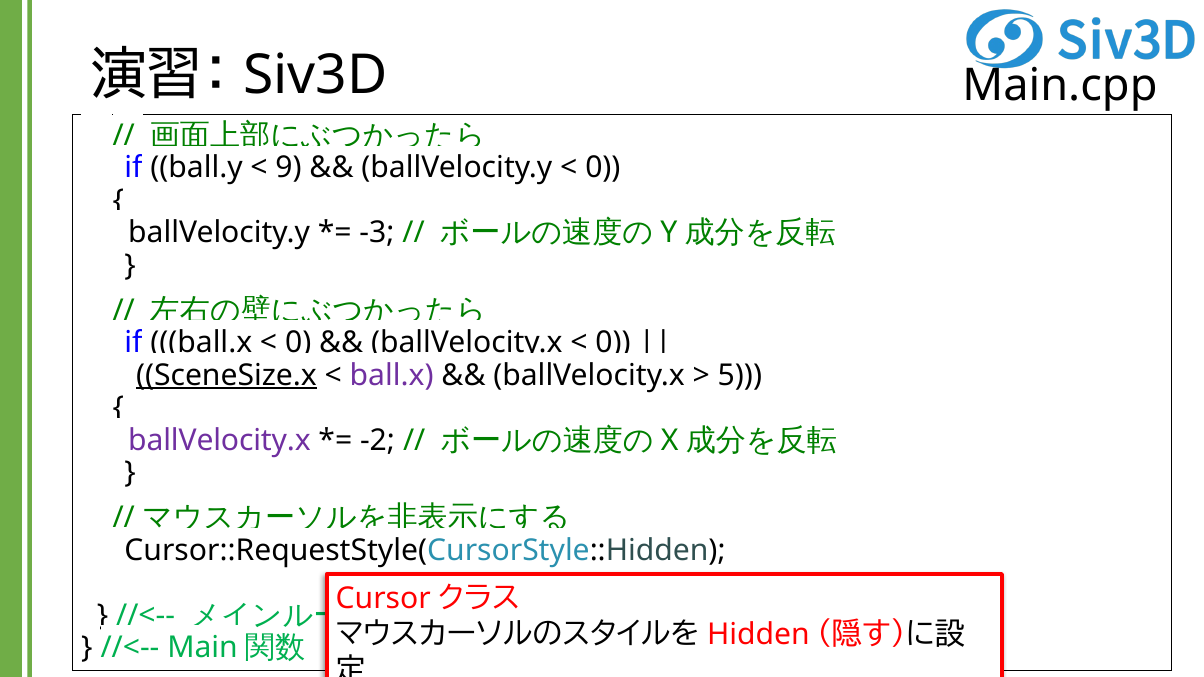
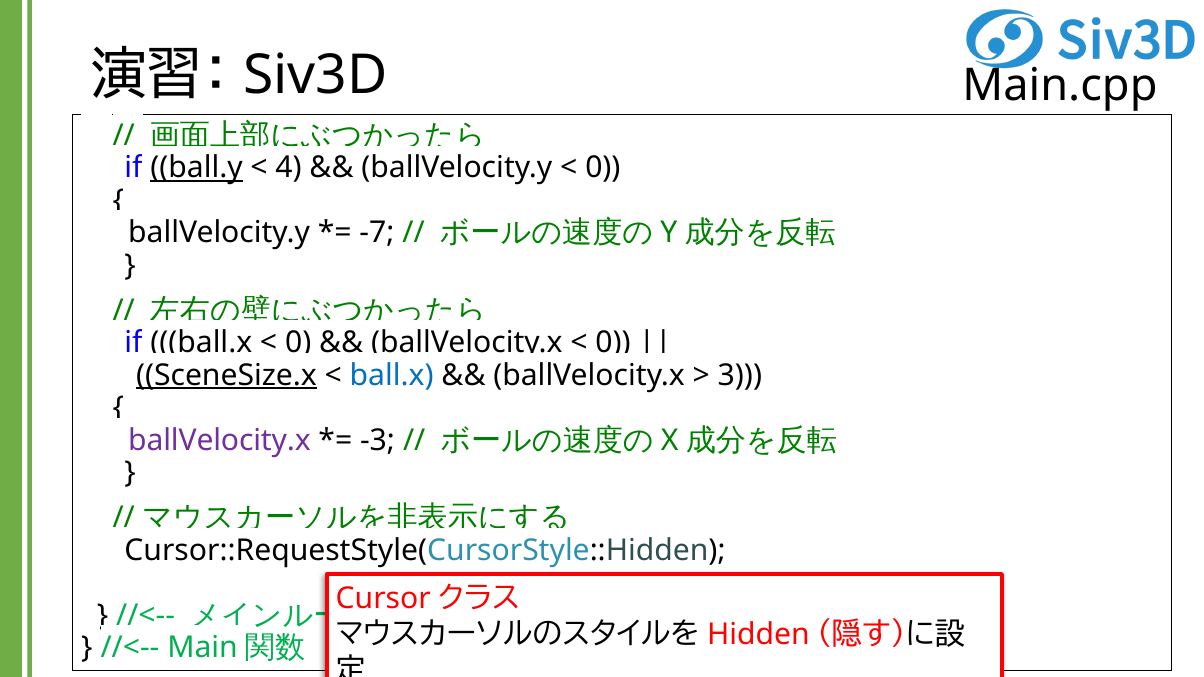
ball.y underline: none -> present (197, 168)
9: 9 -> 4 (289, 168)
-3: -3 -> -7 (377, 233)
ball.x colour: purple -> blue (392, 375)
5: 5 -> 3 (740, 375)
-2: -2 -> -3 (377, 440)
